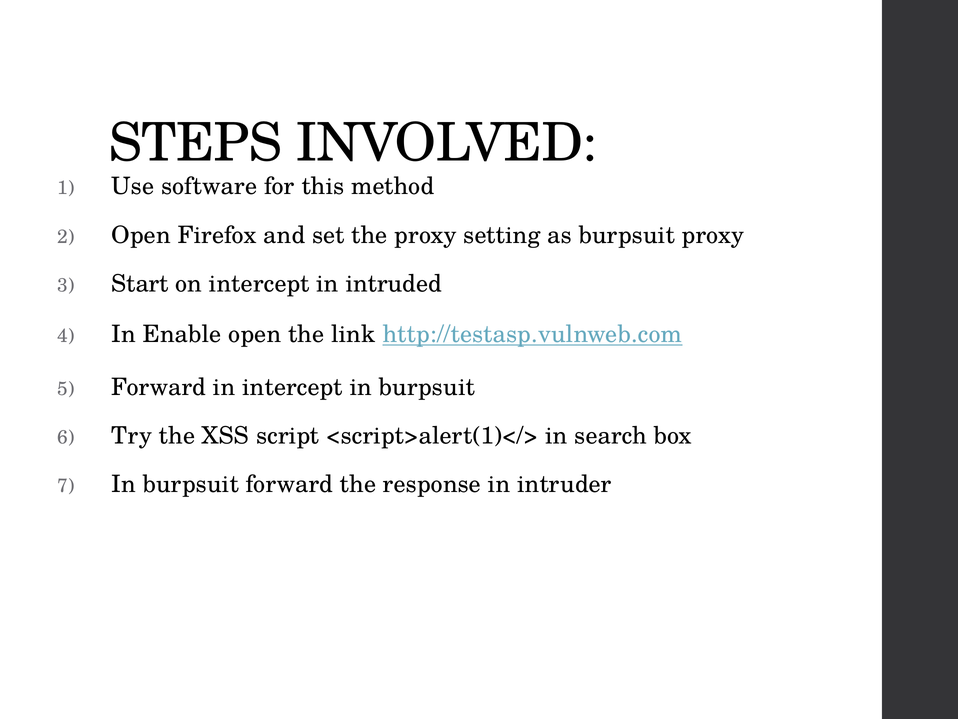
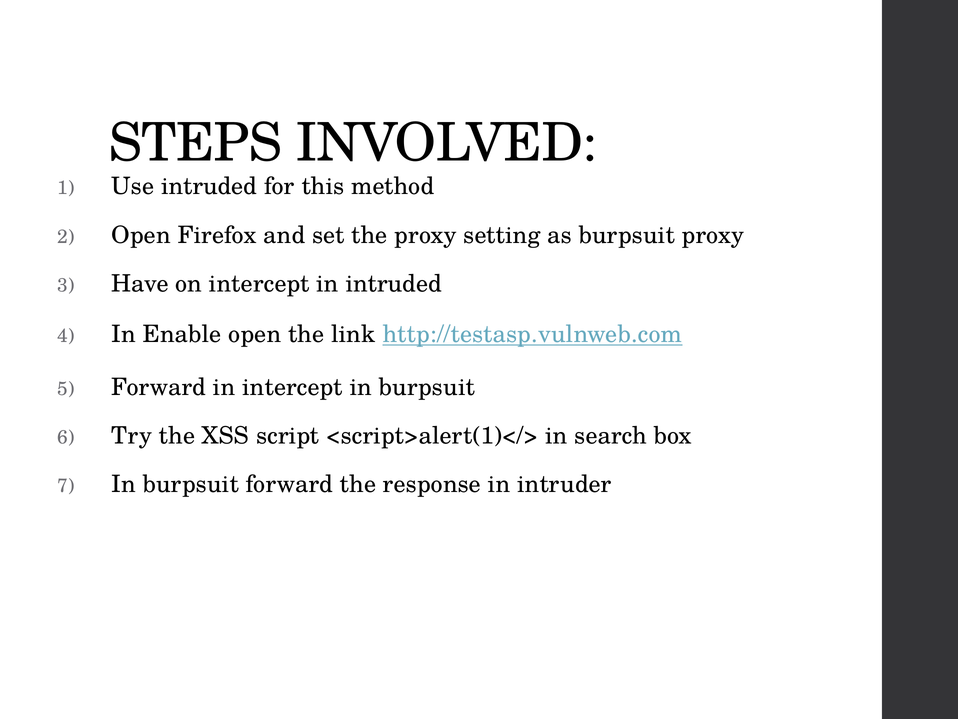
Use software: software -> intruded (209, 186)
Start: Start -> Have (140, 284)
